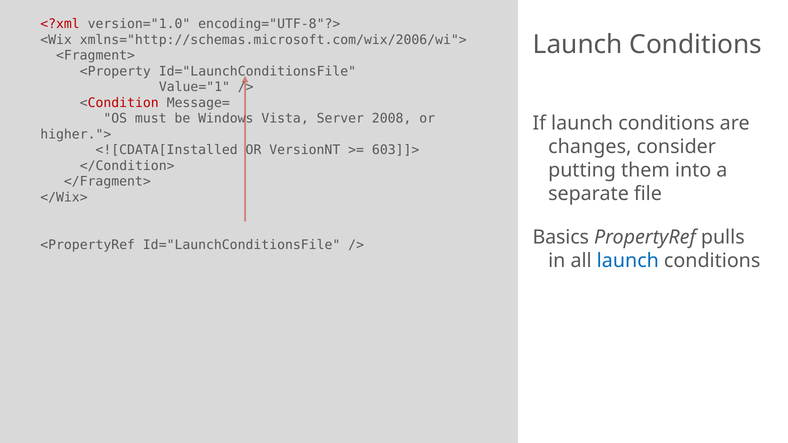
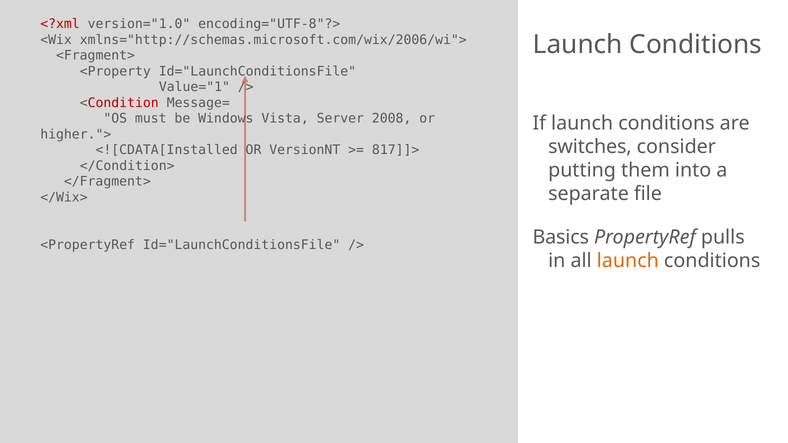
changes: changes -> switches (590, 147)
603]]>: 603]]> -> 817]]> (396, 150)
launch colour: blue -> orange (628, 261)
